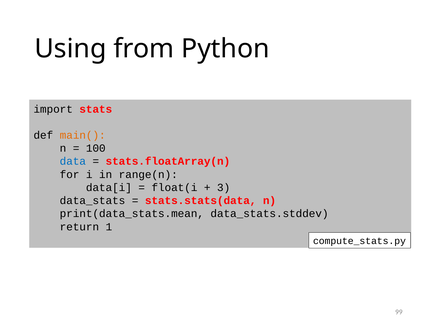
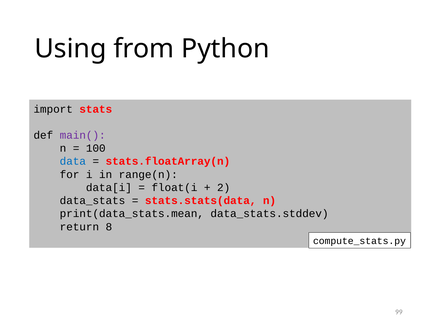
main( colour: orange -> purple (83, 136)
3: 3 -> 2 (224, 188)
1: 1 -> 8 (109, 227)
